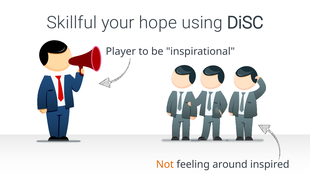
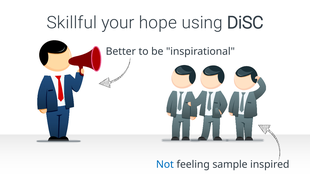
Player: Player -> Better (121, 52)
Not colour: orange -> blue (165, 165)
around: around -> sample (230, 165)
